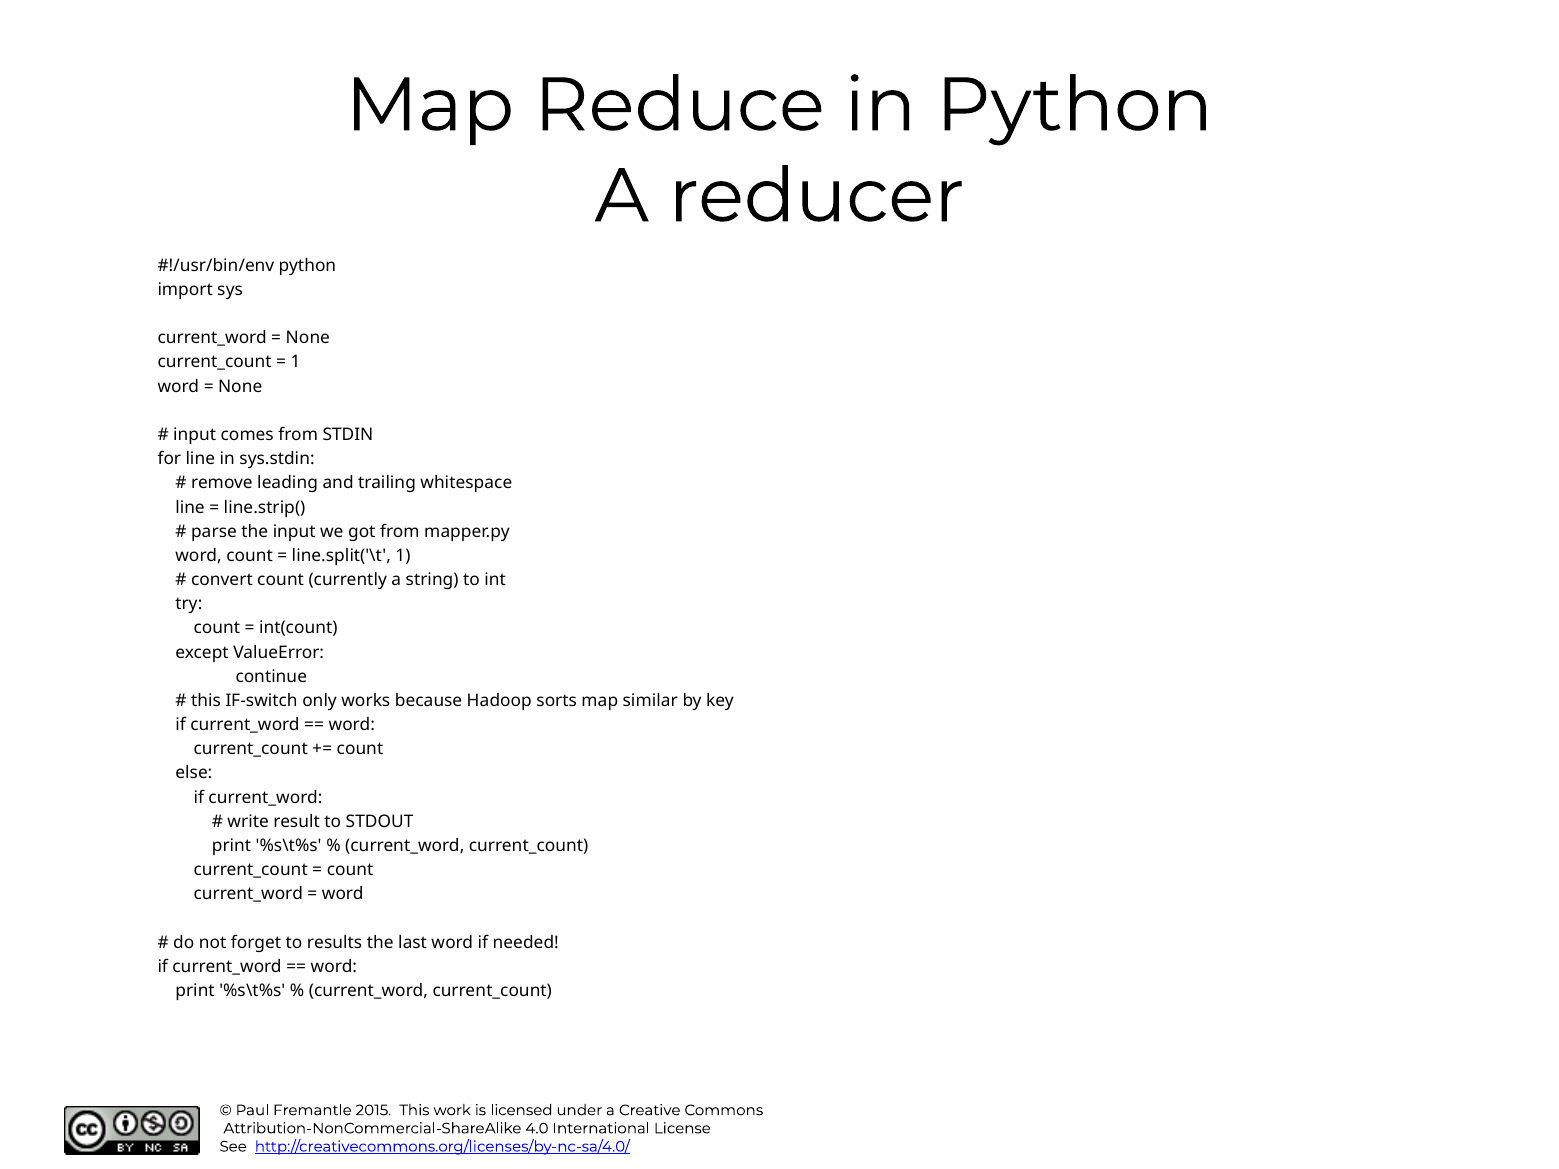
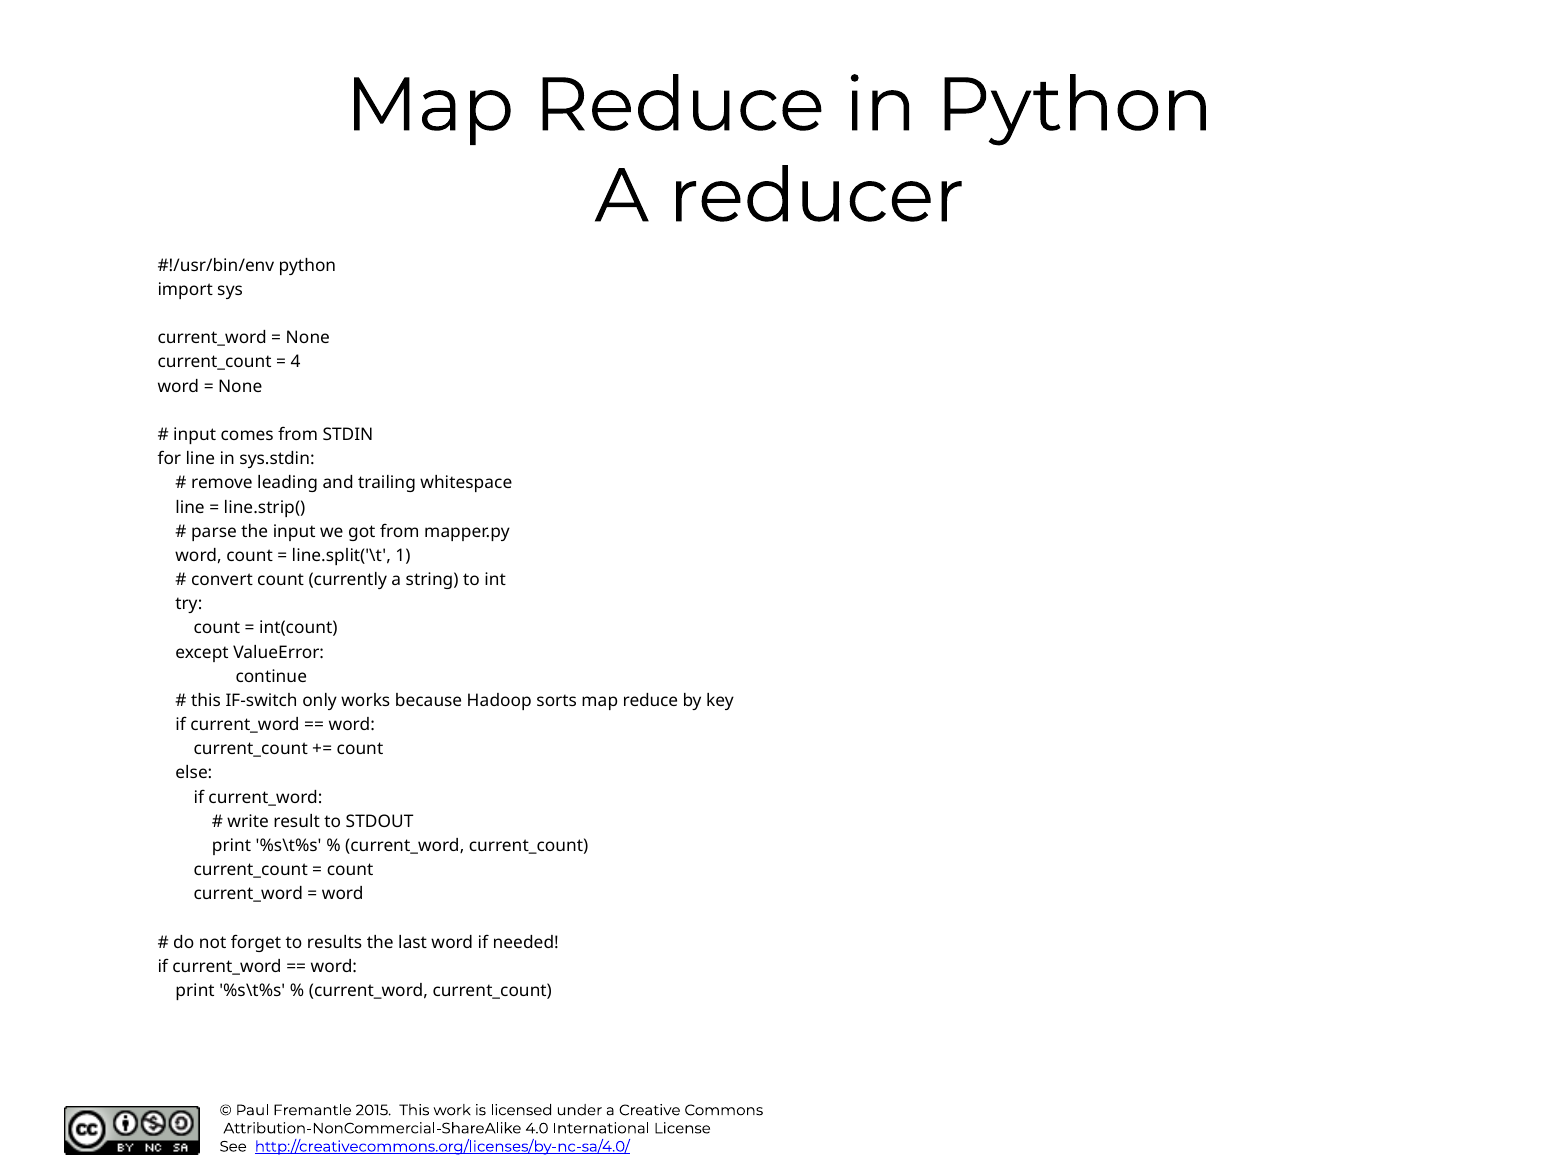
1: 1 -> 4 (296, 362)
sorts map similar: similar -> reduce (650, 701)
